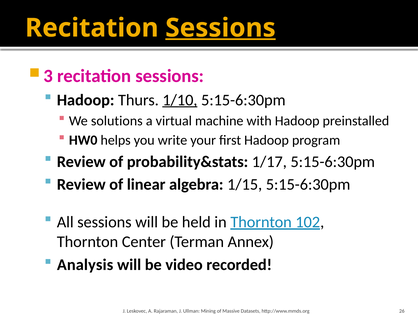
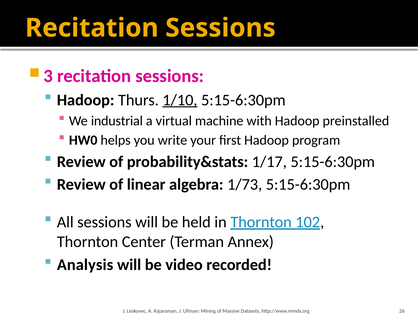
Sessions underline: present -> none (220, 28)
solutions: solutions -> industrial (117, 121)
1/15: 1/15 -> 1/73 (245, 184)
